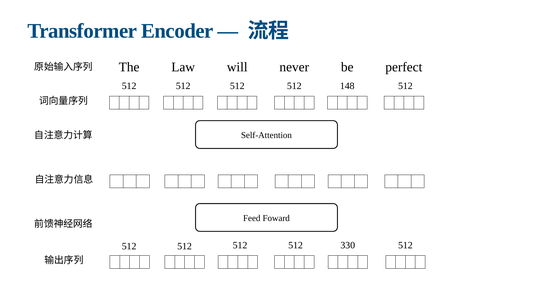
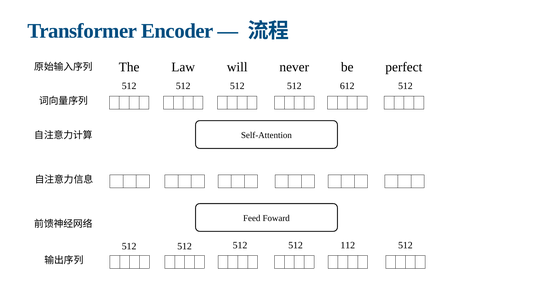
148: 148 -> 612 (347, 86)
330: 330 -> 112 (348, 245)
